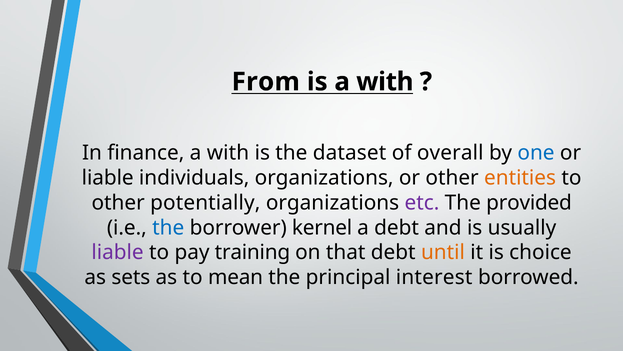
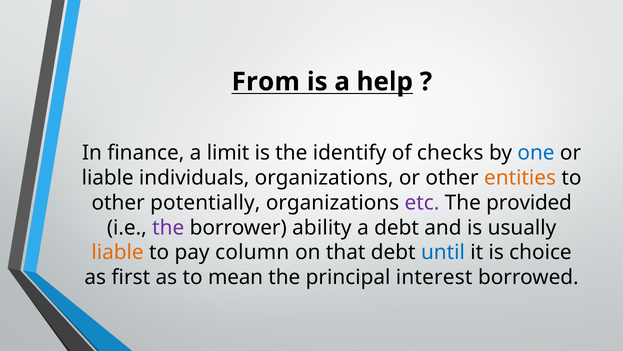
is a with: with -> help (385, 82)
finance a with: with -> limit (228, 153)
dataset: dataset -> identify (350, 153)
overall: overall -> checks (450, 153)
the colour: blue -> purple (168, 227)
kernel: kernel -> ability (322, 227)
liable colour: purple -> orange (118, 252)
training: training -> column (252, 252)
until colour: orange -> blue (443, 252)
sets: sets -> first (131, 277)
